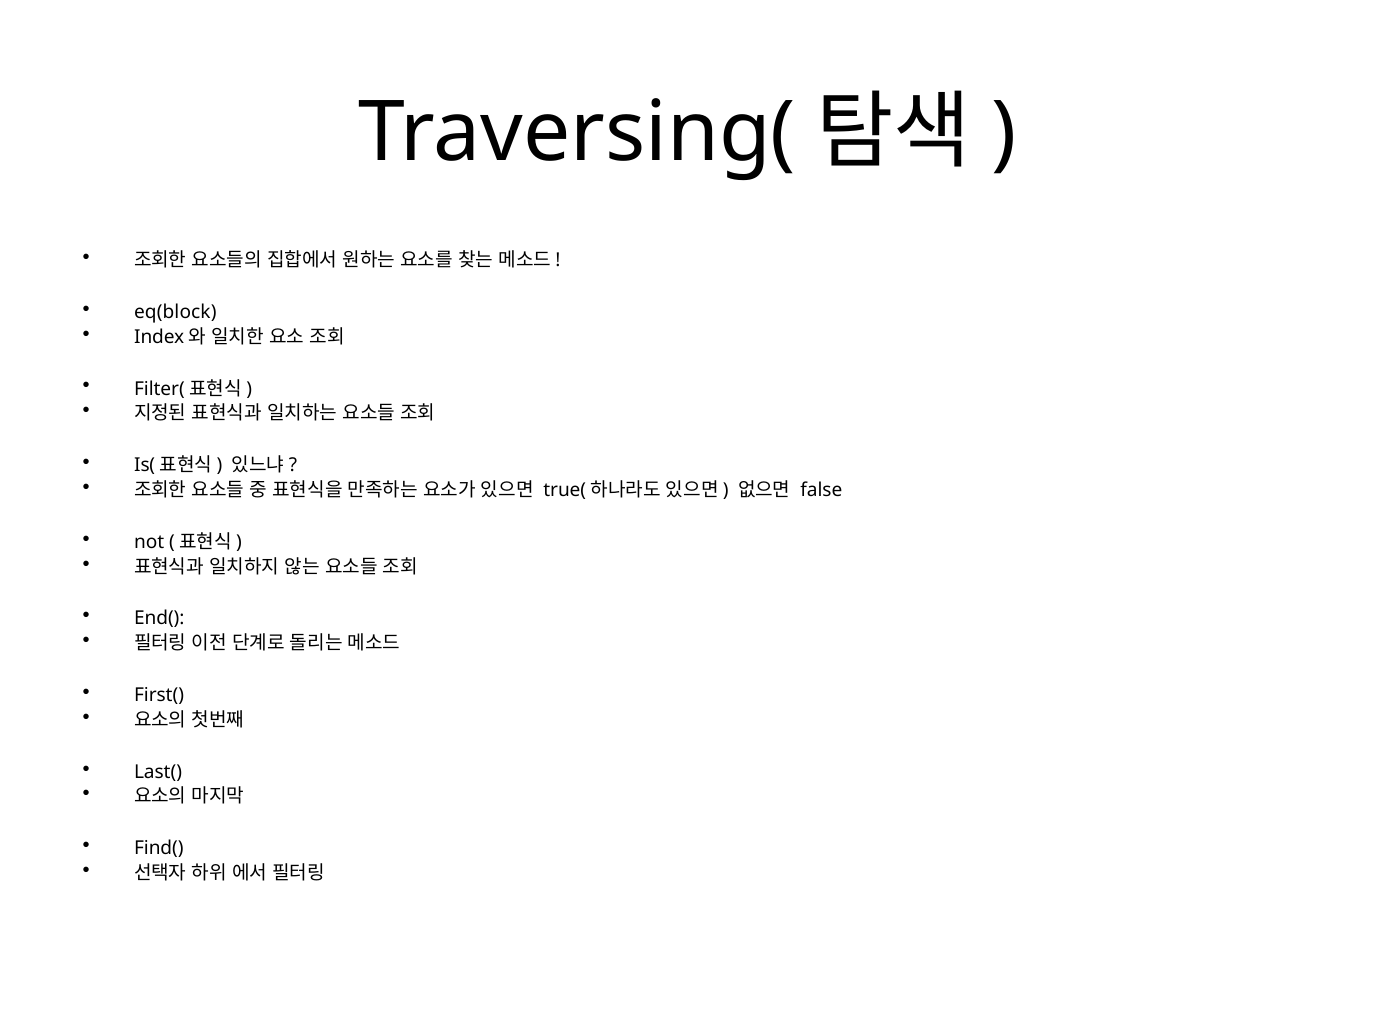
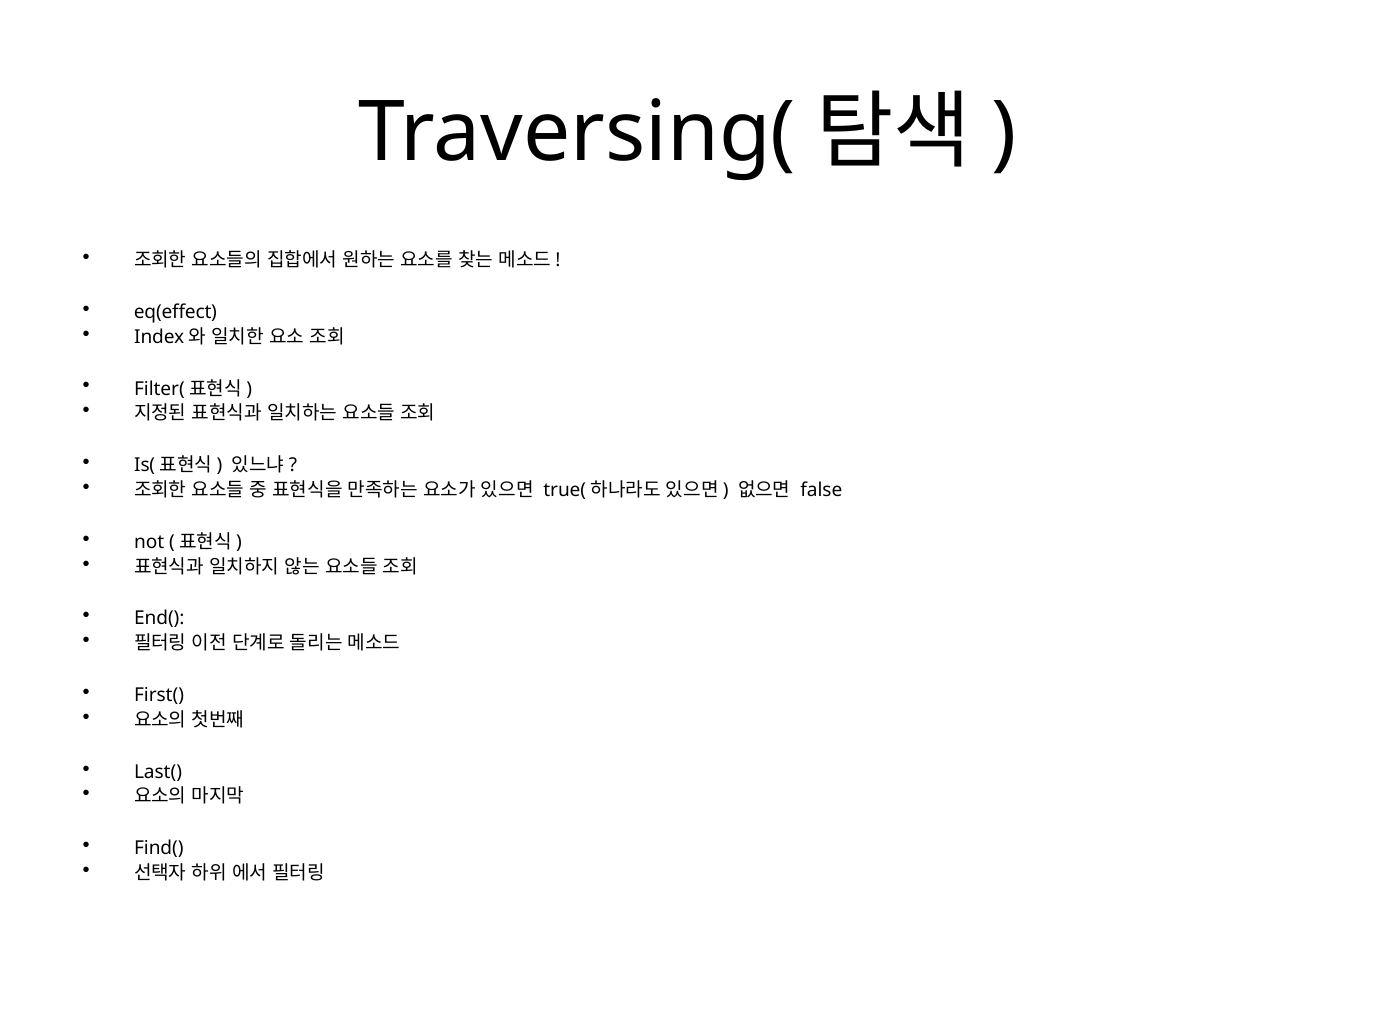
eq(block: eq(block -> eq(effect (175, 312)
